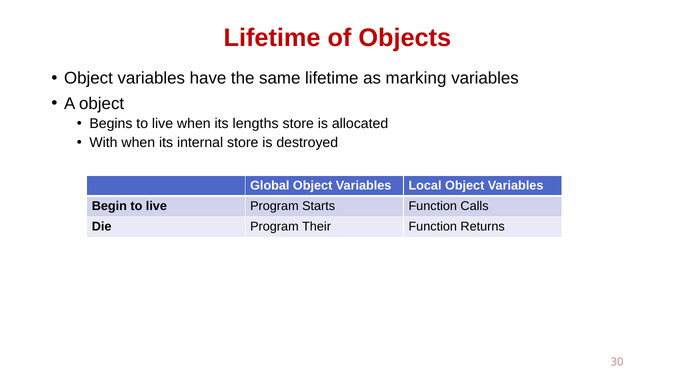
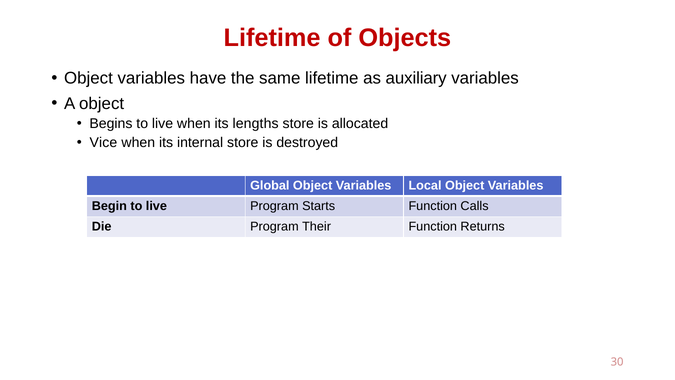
marking: marking -> auxiliary (416, 78)
With: With -> Vice (103, 142)
